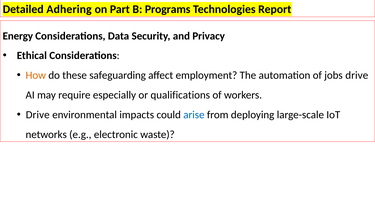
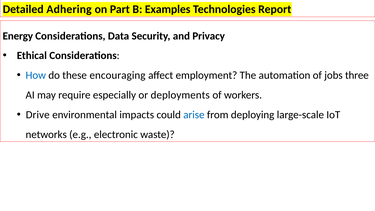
Programs: Programs -> Examples (168, 9)
How colour: orange -> blue (36, 75)
safeguarding: safeguarding -> encouraging (117, 75)
jobs drive: drive -> three (357, 75)
qualifications: qualifications -> deployments (180, 95)
